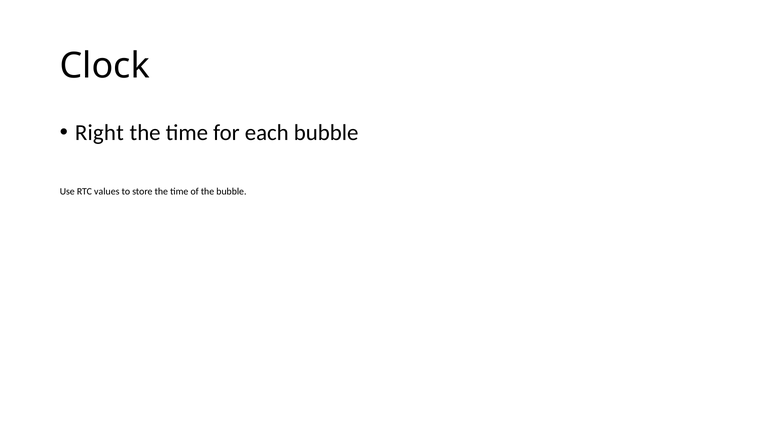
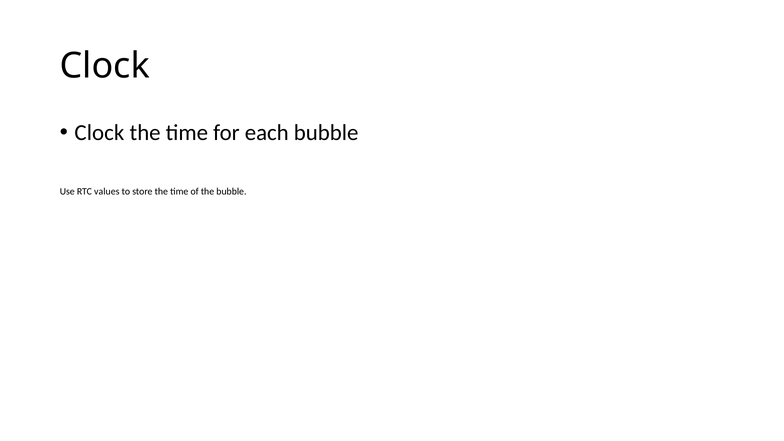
Right: Right -> Clock (99, 133)
